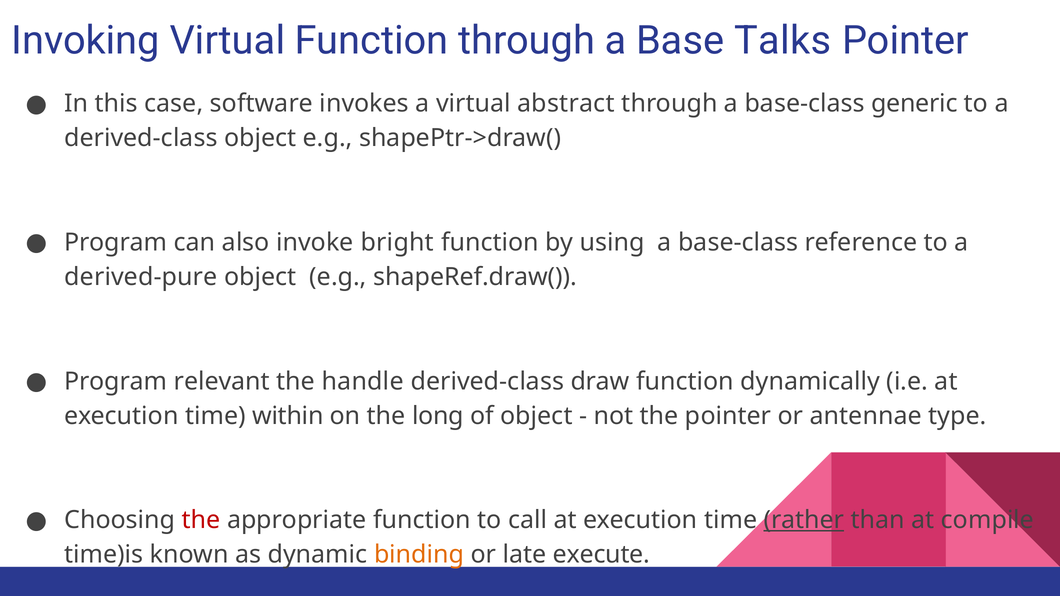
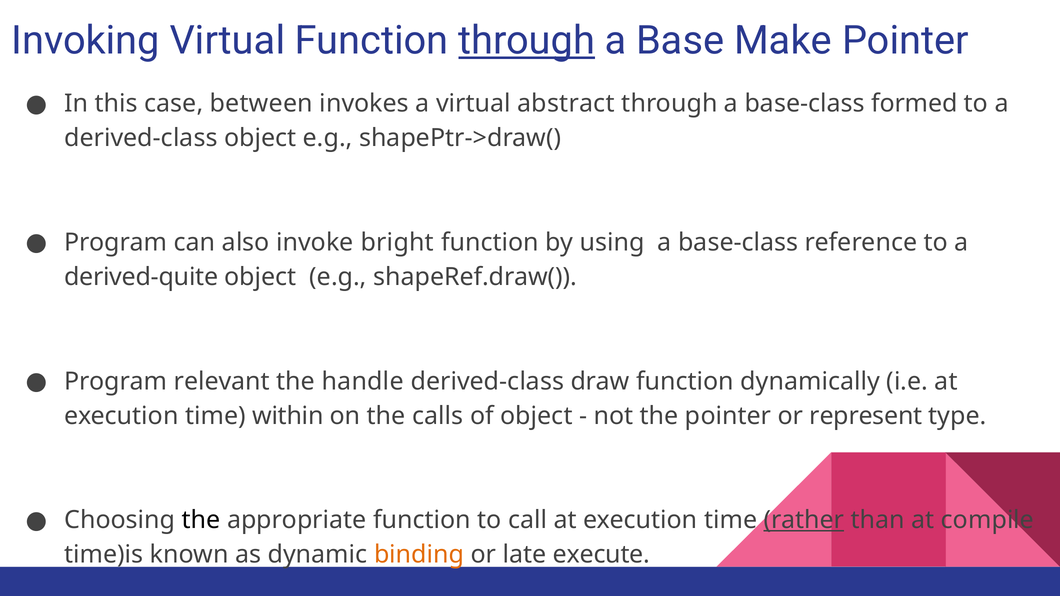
through underline: none -> present (527, 41)
Talks: Talks -> Make (783, 41)
software: software -> between (261, 104)
generic: generic -> formed (914, 104)
derived-pure: derived-pure -> derived-quite (141, 277)
long: long -> calls (438, 416)
antennae: antennae -> represent (866, 416)
the colour: red -> black (201, 520)
